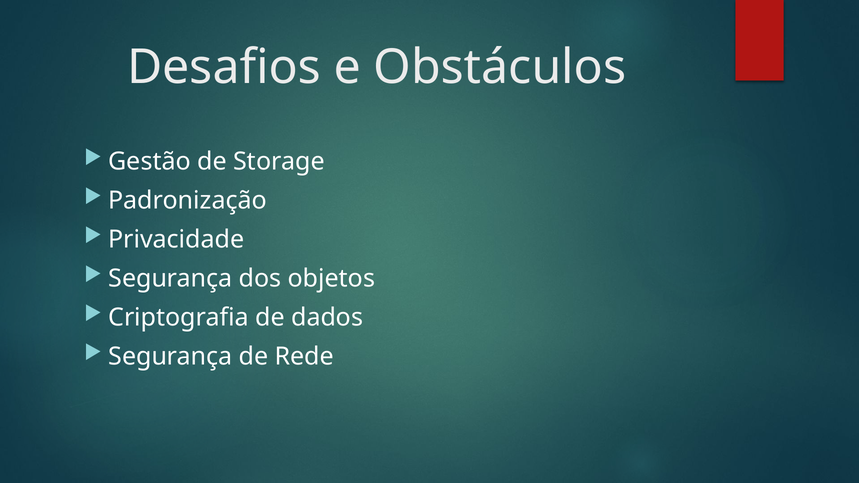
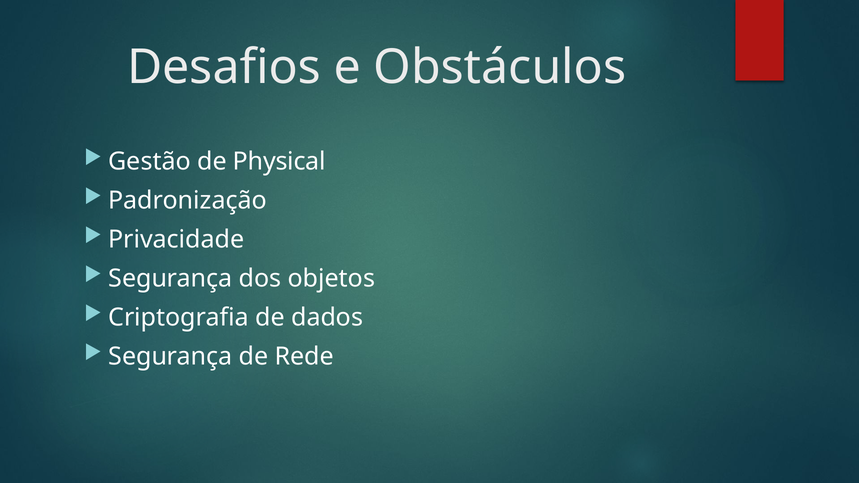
Storage: Storage -> Physical (279, 161)
